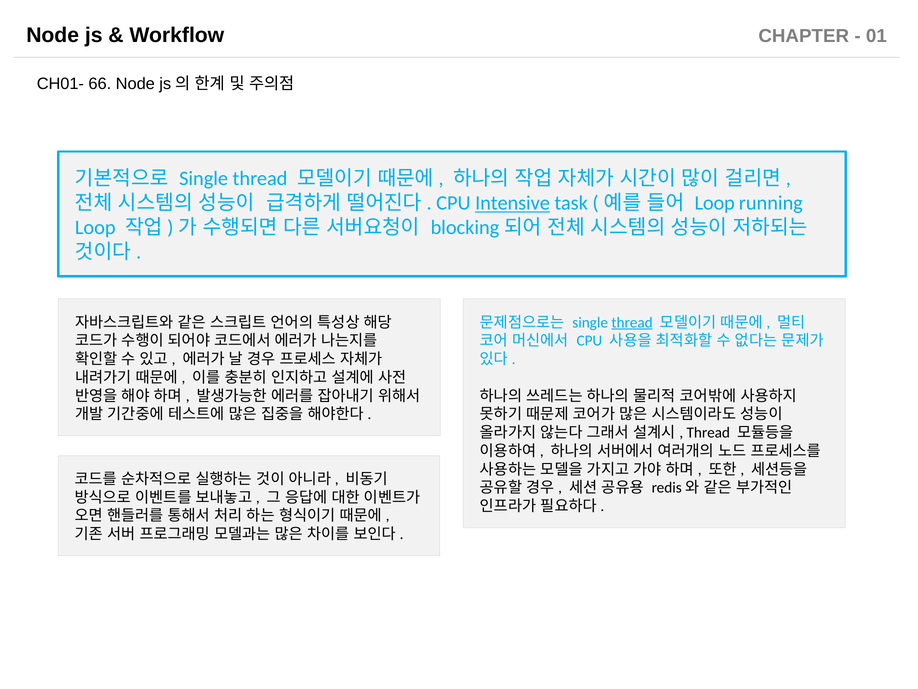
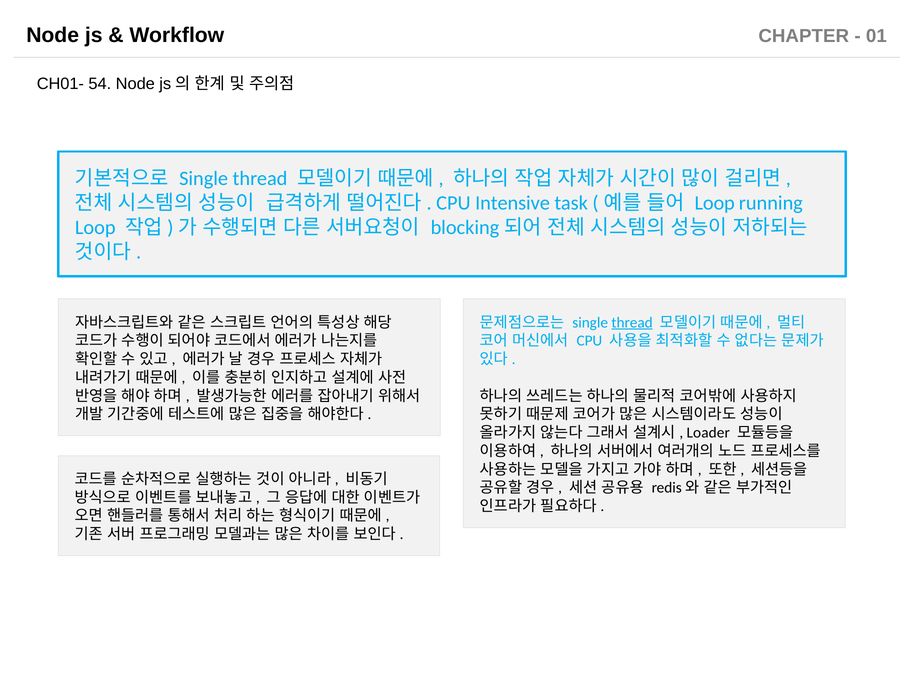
66: 66 -> 54 (100, 84)
Intensive underline: present -> none (513, 203)
Thread: Thread -> Loader (708, 432)
